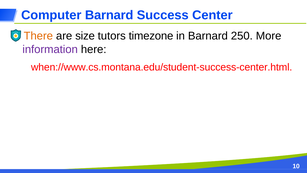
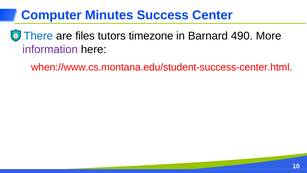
Computer Barnard: Barnard -> Minutes (109, 15)
There colour: orange -> blue (38, 36)
size: size -> files (85, 36)
250: 250 -> 490 (242, 36)
